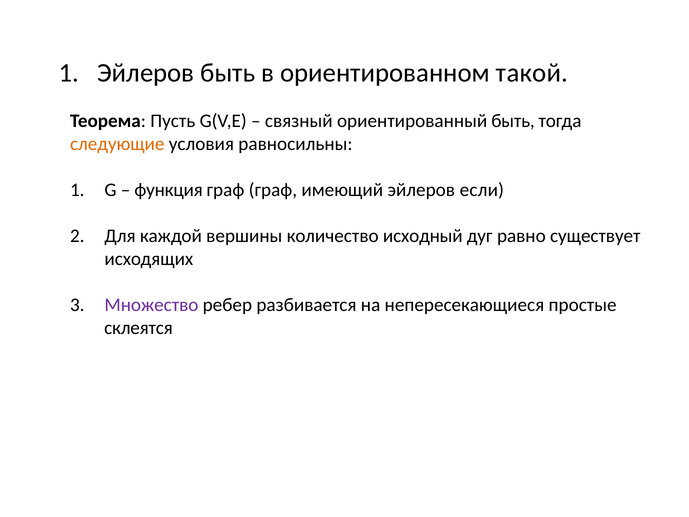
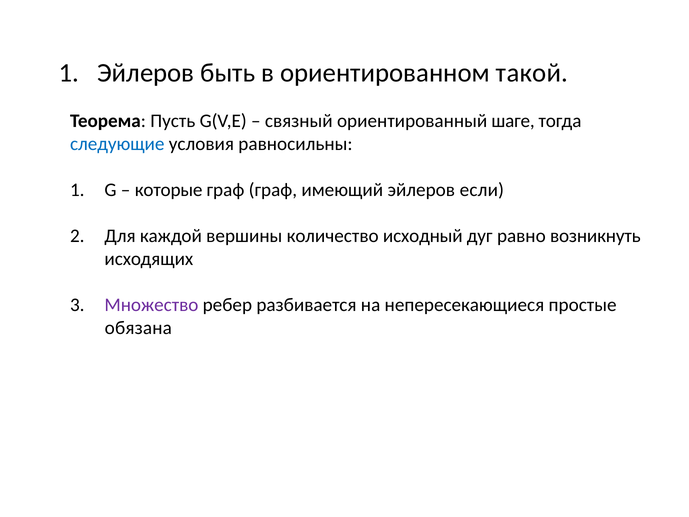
ориентированный быть: быть -> шаге (513, 121)
следующие colour: orange -> blue (117, 144)
функция: функция -> которые (169, 190)
существует: существует -> возникнуть (595, 236)
склеятся: склеятся -> обязана (138, 328)
